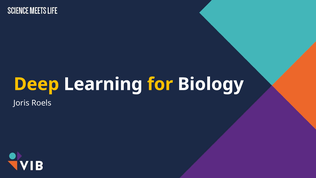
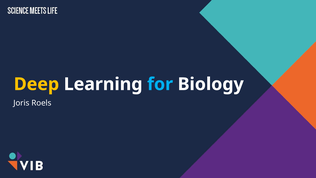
for colour: yellow -> light blue (160, 84)
